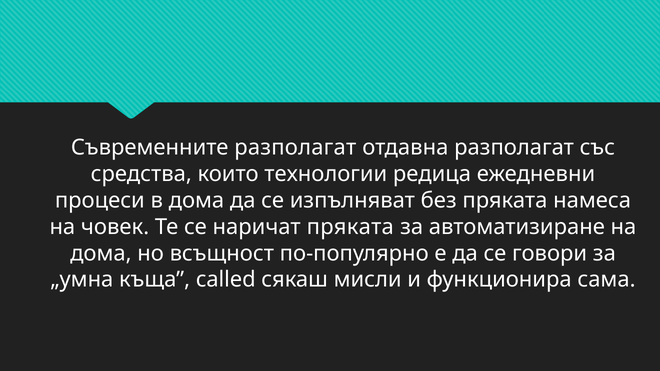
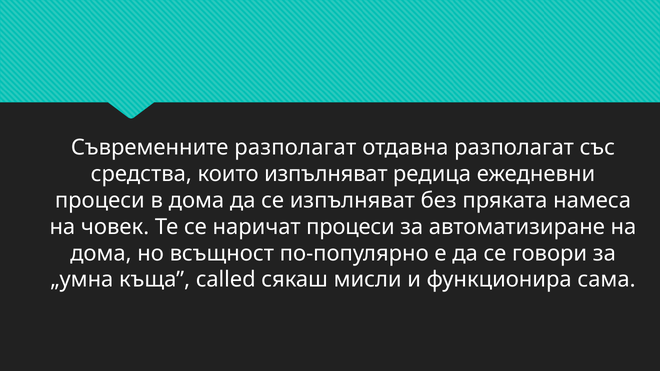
които технологии: технологии -> изпълняват (326, 174)
наричат пряката: пряката -> процеси (350, 227)
